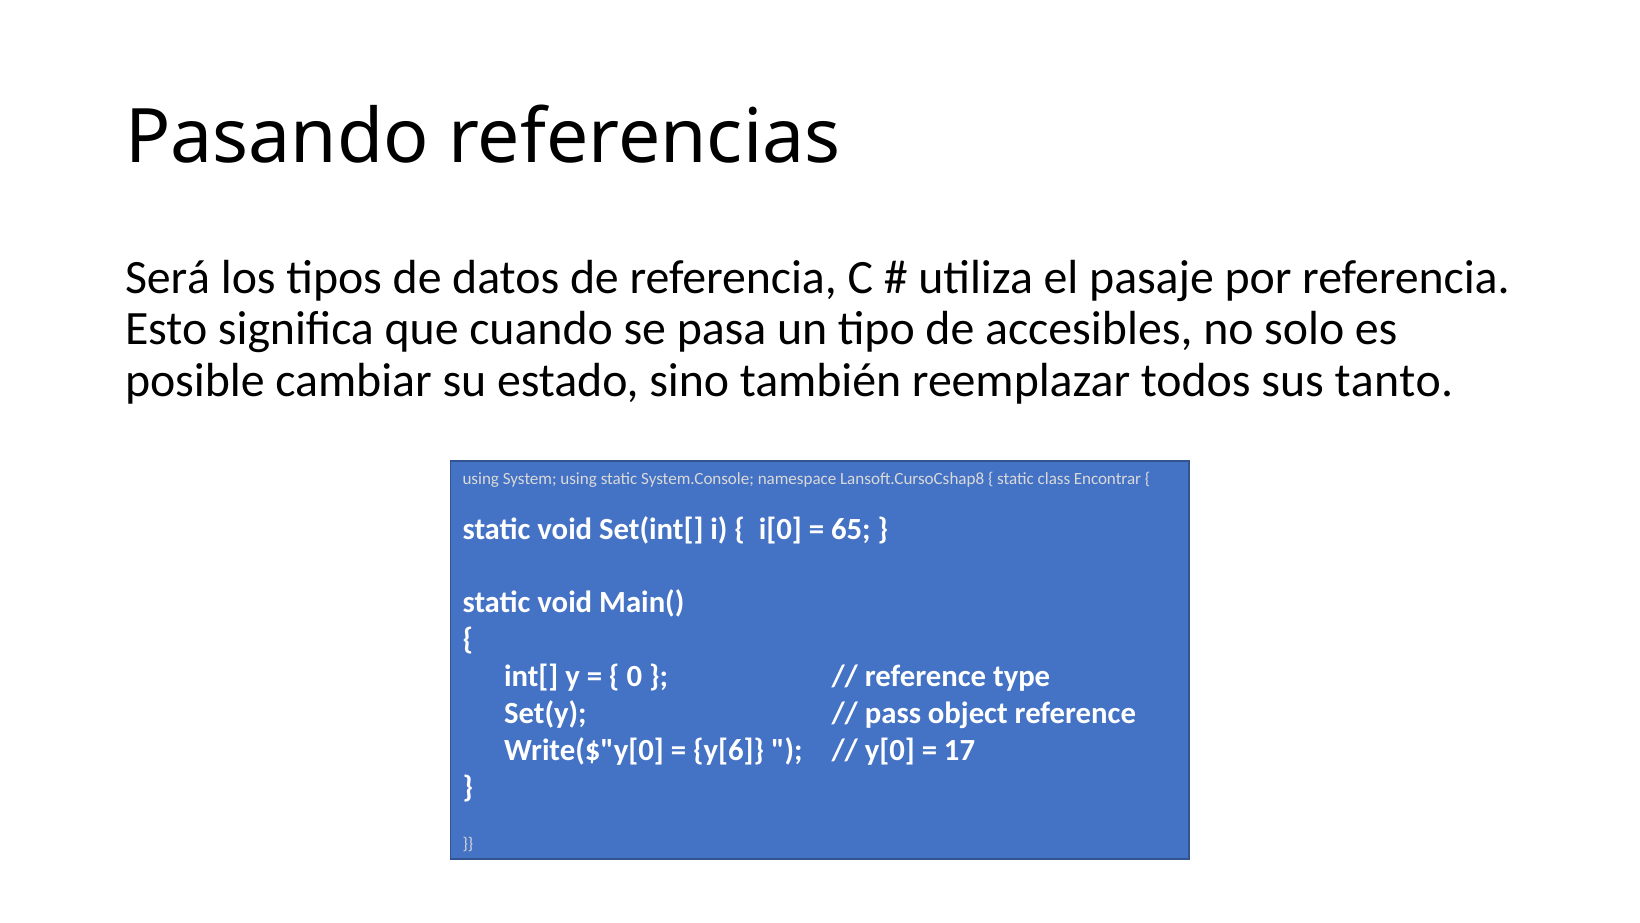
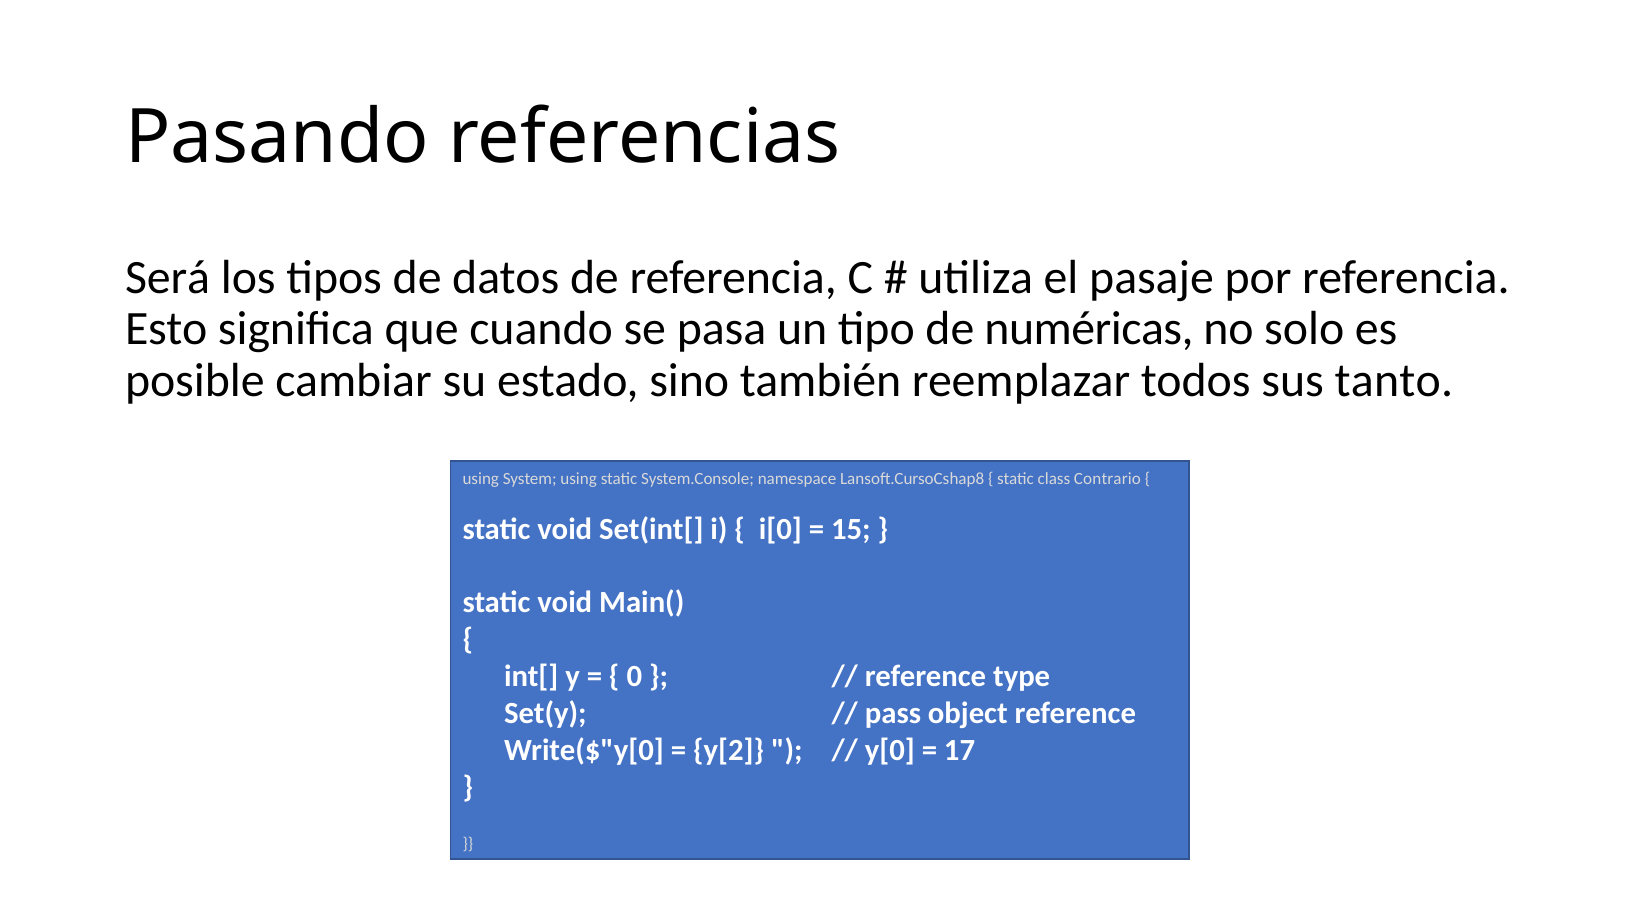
accesibles: accesibles -> numéricas (1089, 329)
Encontrar: Encontrar -> Contrario (1107, 478)
65: 65 -> 15 (851, 529)
y[6: y[6 -> y[2 (729, 750)
